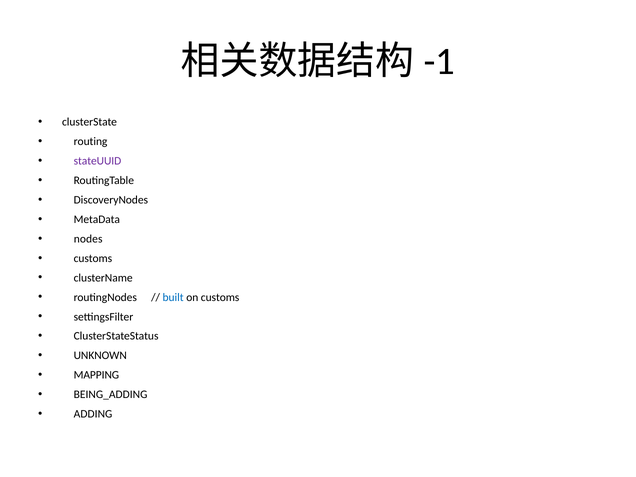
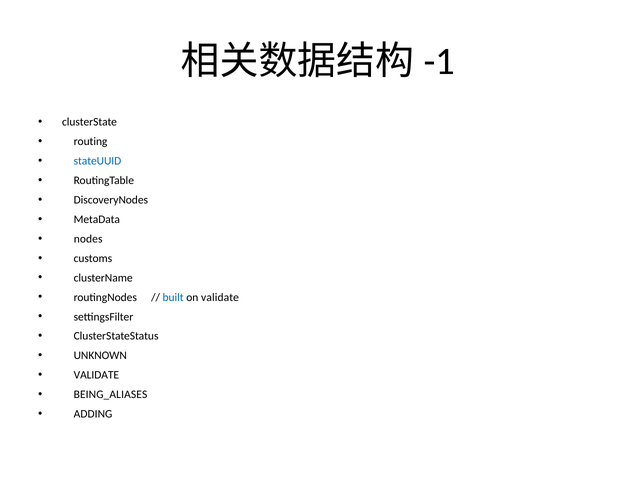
stateUUID colour: purple -> blue (97, 161)
on customs: customs -> validate (220, 297)
MAPPING: MAPPING -> VALIDATE (96, 375)
BEING_ADDING: BEING_ADDING -> BEING_ALIASES (110, 395)
